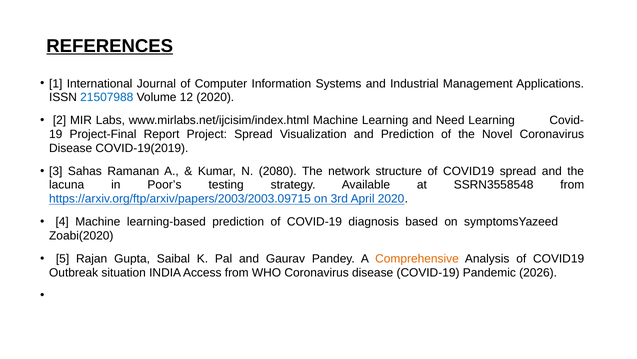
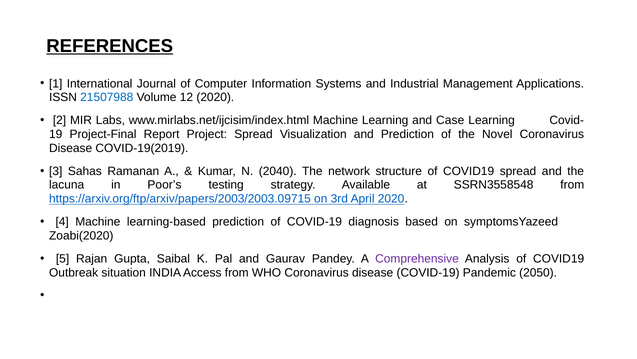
Need: Need -> Case (450, 120)
2080: 2080 -> 2040 (278, 171)
Comprehensive colour: orange -> purple (417, 258)
2026: 2026 -> 2050 (538, 272)
